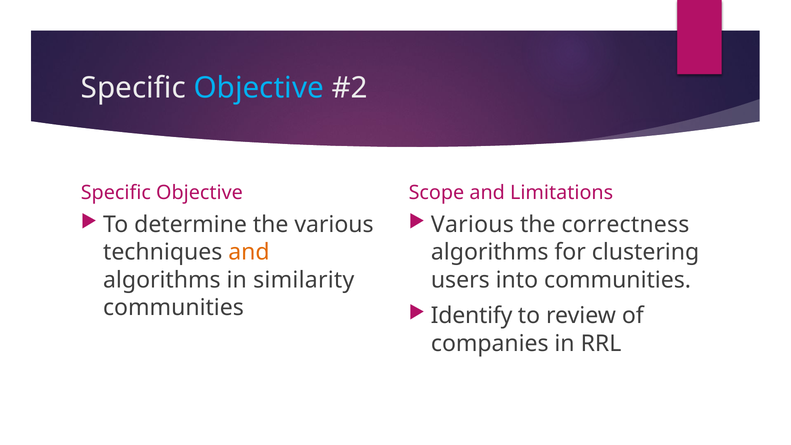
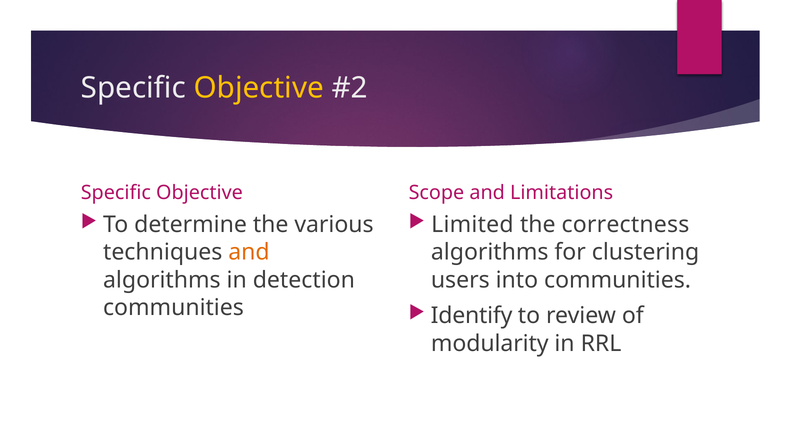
Objective colour: light blue -> yellow (259, 88)
Various: Various -> Limited (472, 225)
similarity: similarity -> detection (304, 280)
companies: companies -> modularity (490, 343)
